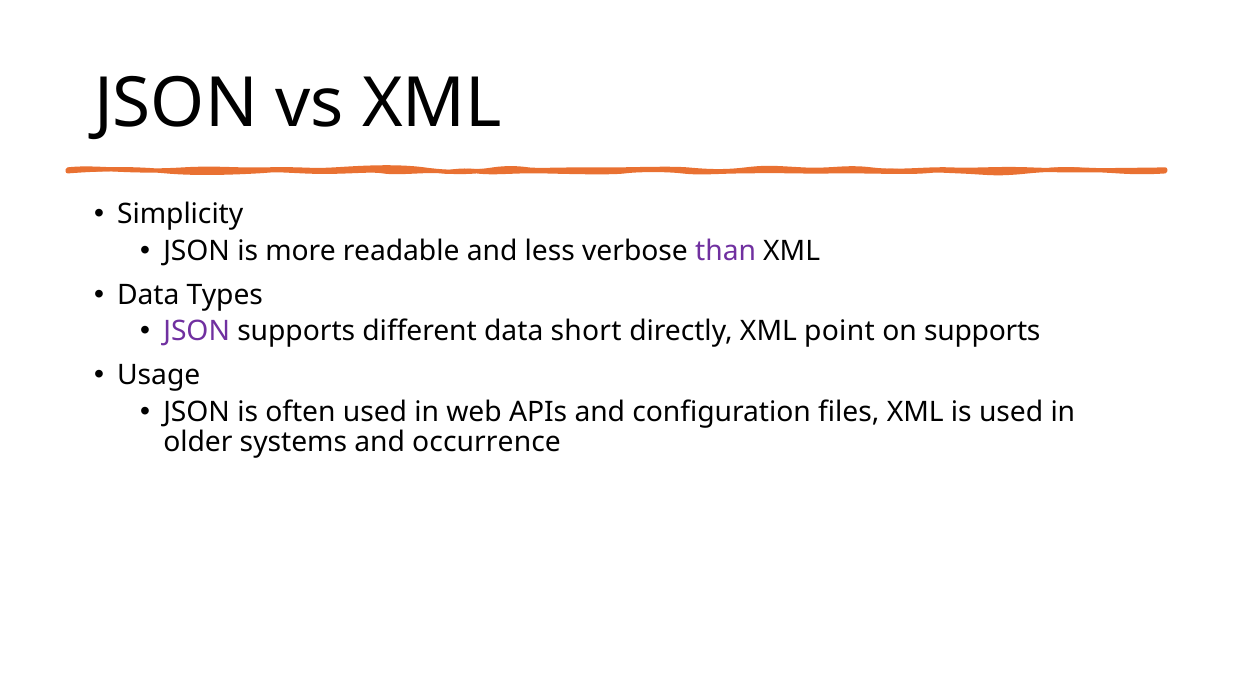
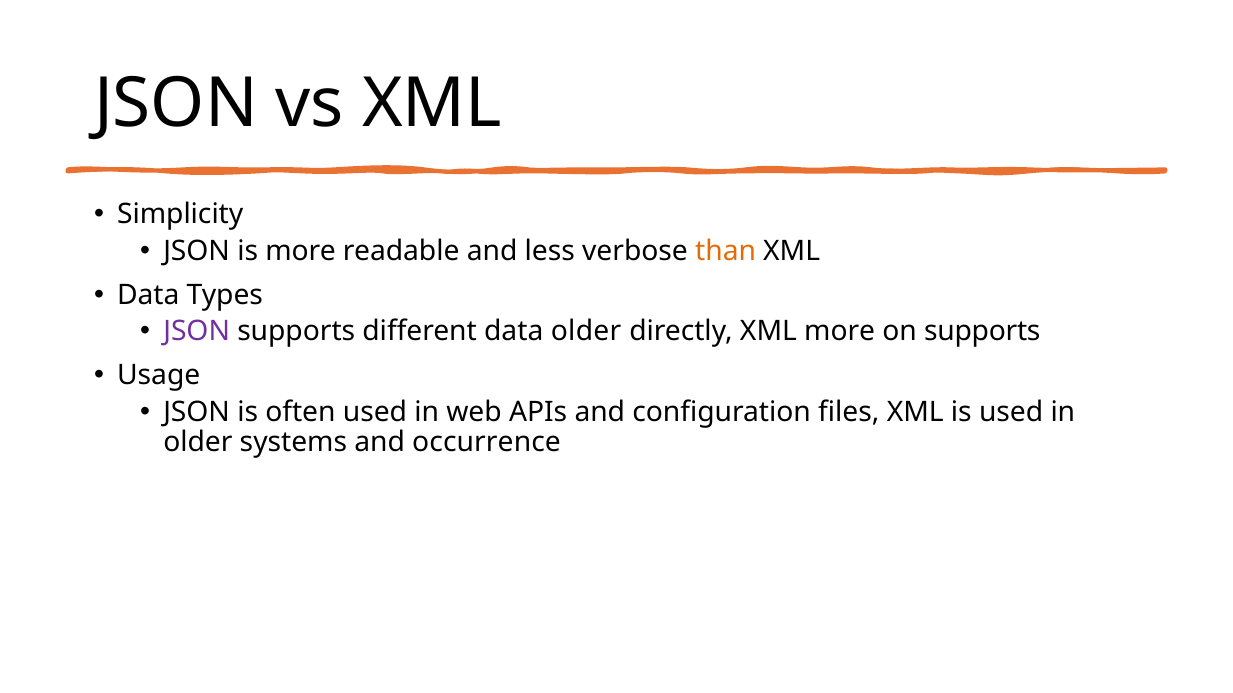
than colour: purple -> orange (726, 252)
data short: short -> older (586, 332)
XML point: point -> more (840, 332)
